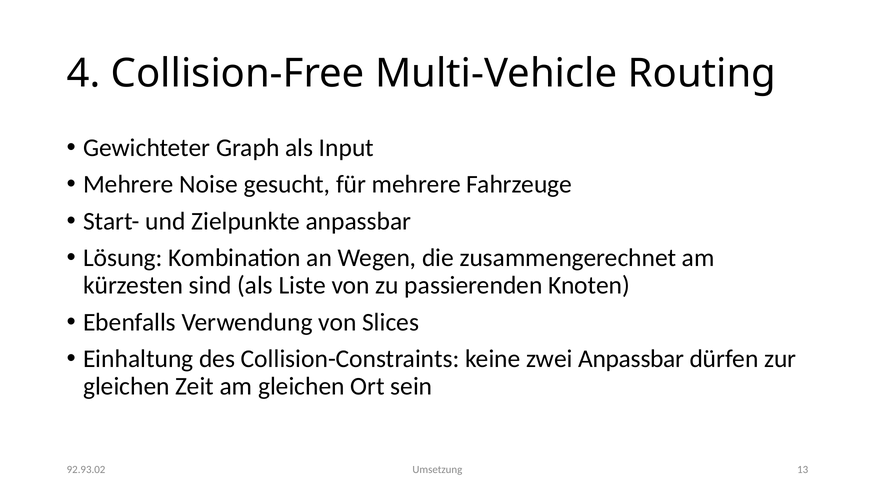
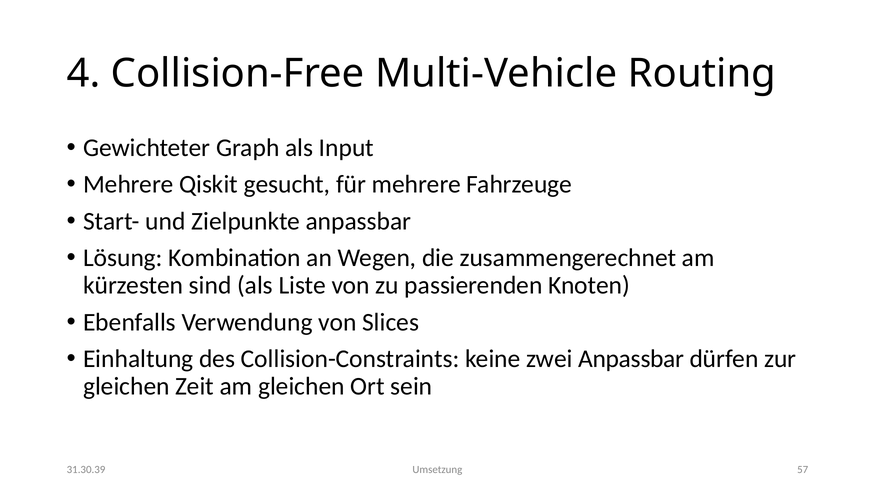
Noise: Noise -> Qiskit (208, 185)
13: 13 -> 57 (803, 470)
92.93.02: 92.93.02 -> 31.30.39 (86, 470)
